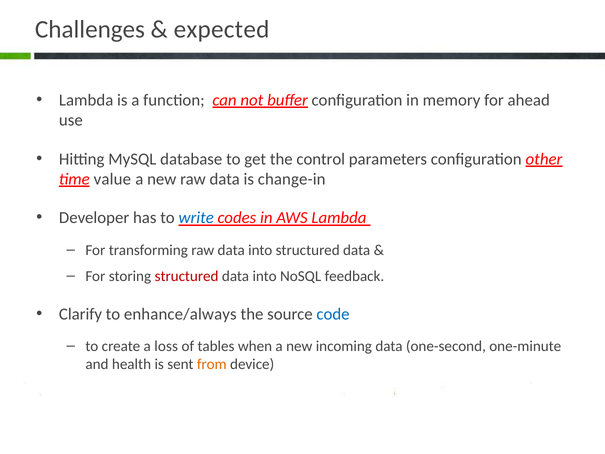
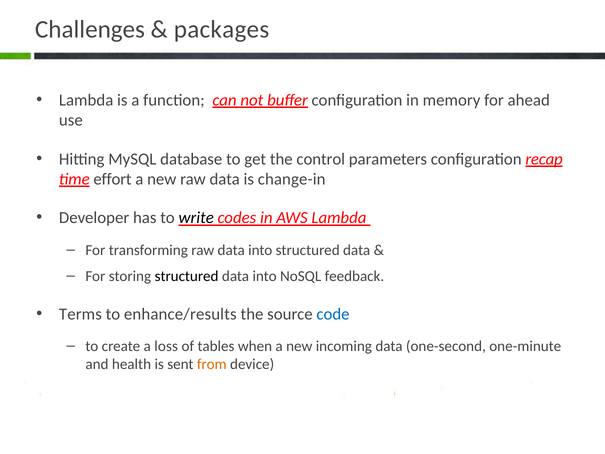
expected: expected -> packages (222, 29)
other: other -> recap (544, 159)
value: value -> effort (113, 179)
write colour: blue -> black (196, 218)
structured colour: red -> black (187, 276)
Clarify: Clarify -> Terms (80, 314)
enhance/always: enhance/always -> enhance/results (180, 314)
